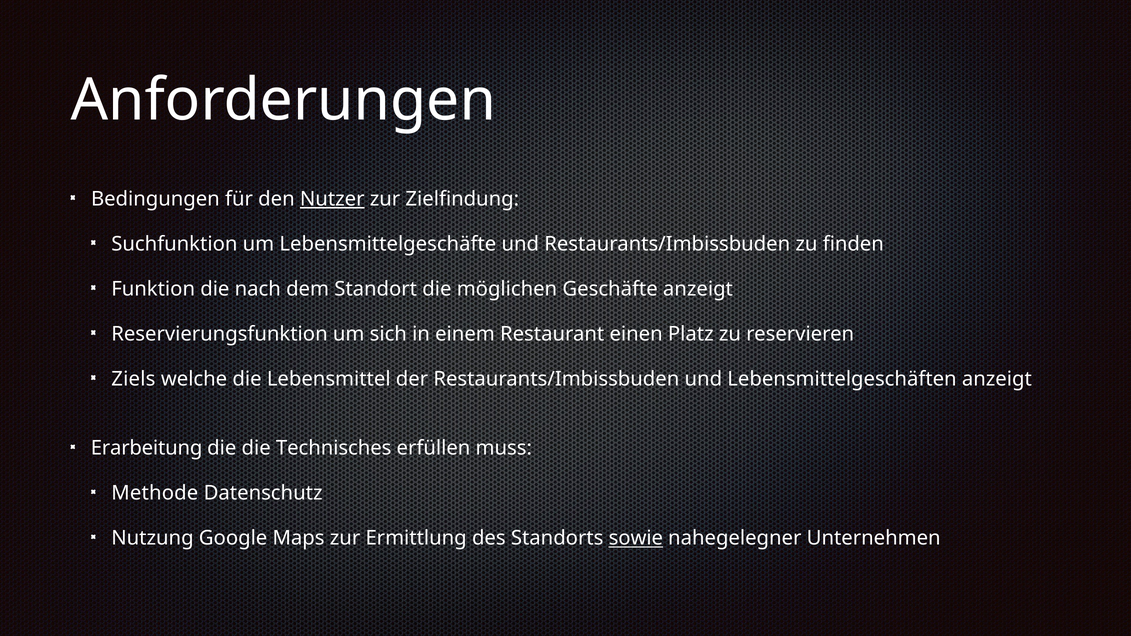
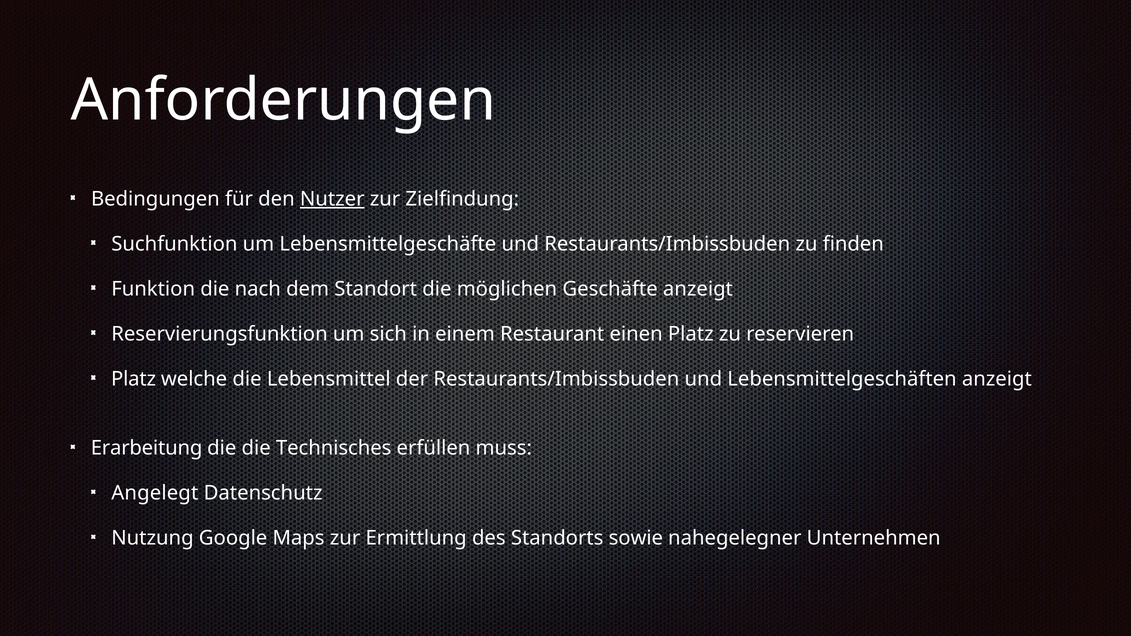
Ziels: Ziels -> Platz (134, 379)
Methode: Methode -> Angelegt (155, 493)
sowie underline: present -> none (636, 538)
